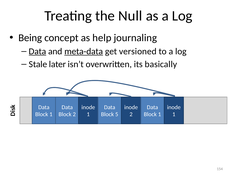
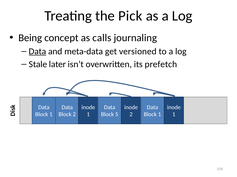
Null: Null -> Pick (130, 16)
help: help -> calls (102, 38)
meta-data underline: present -> none (84, 52)
basically: basically -> prefetch (161, 64)
